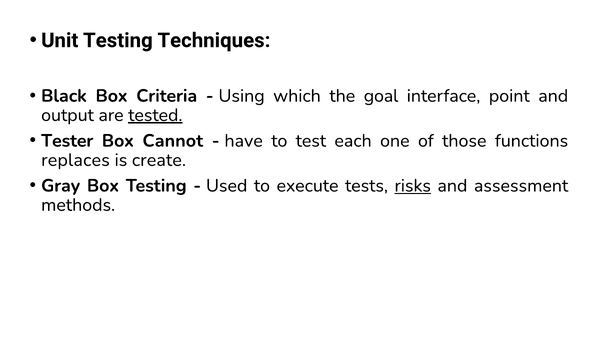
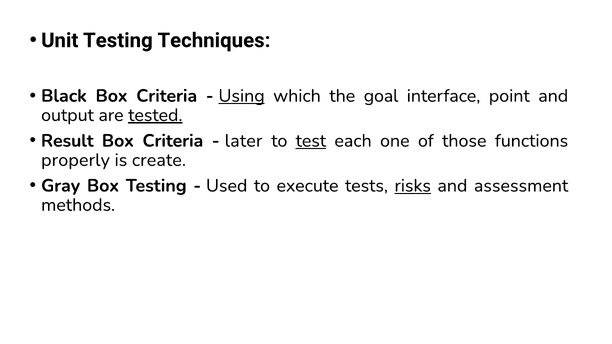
Using underline: none -> present (242, 96)
Tester: Tester -> Result (67, 141)
Cannot: Cannot -> Criteria (173, 141)
have: have -> later (244, 141)
test underline: none -> present (311, 141)
replaces: replaces -> properly (75, 160)
